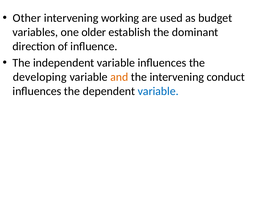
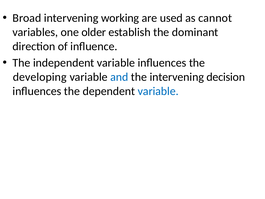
Other: Other -> Broad (27, 18)
budget: budget -> cannot (215, 18)
and colour: orange -> blue (119, 77)
conduct: conduct -> decision (226, 77)
